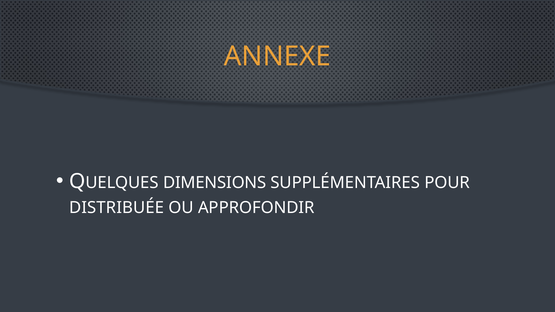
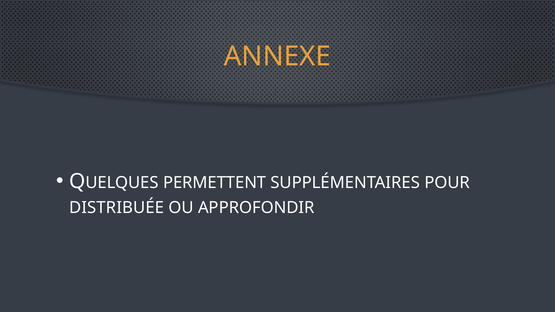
DIMENSIONS: DIMENSIONS -> PERMETTENT (215, 183)
